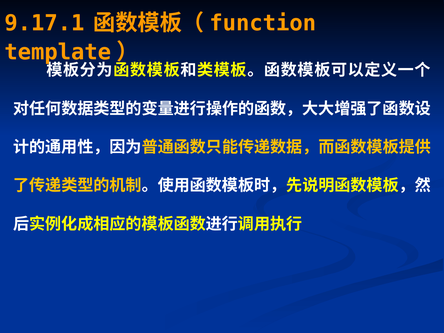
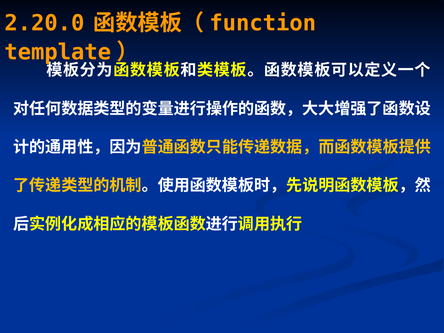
9.17.1: 9.17.1 -> 2.20.0 (44, 23)
